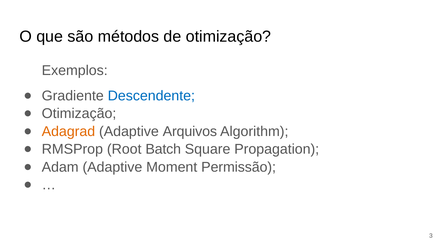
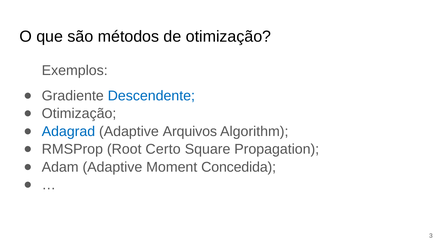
Adagrad colour: orange -> blue (68, 132)
Batch: Batch -> Certo (163, 149)
Permissão: Permissão -> Concedida (239, 167)
